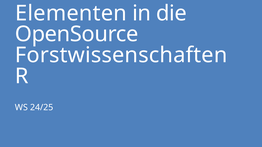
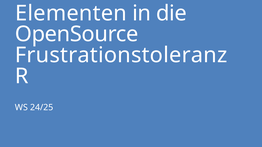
Forstwissenschaften: Forstwissenschaften -> Frustrationstoleranz (121, 55)
